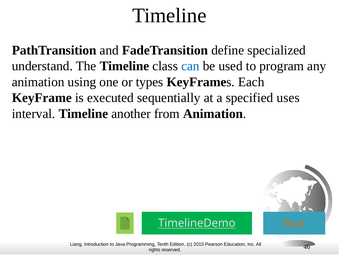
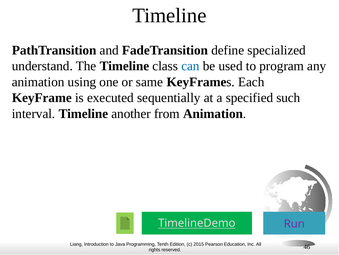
types: types -> same (150, 82)
uses: uses -> such (288, 98)
Run colour: orange -> purple (294, 223)
